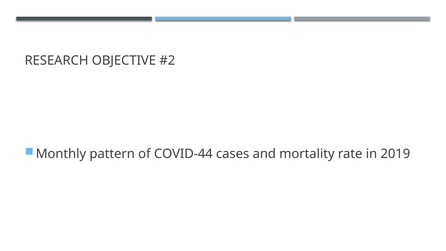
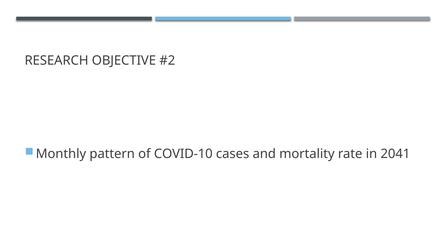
COVID-44: COVID-44 -> COVID-10 (183, 154)
2019: 2019 -> 2041 (395, 154)
